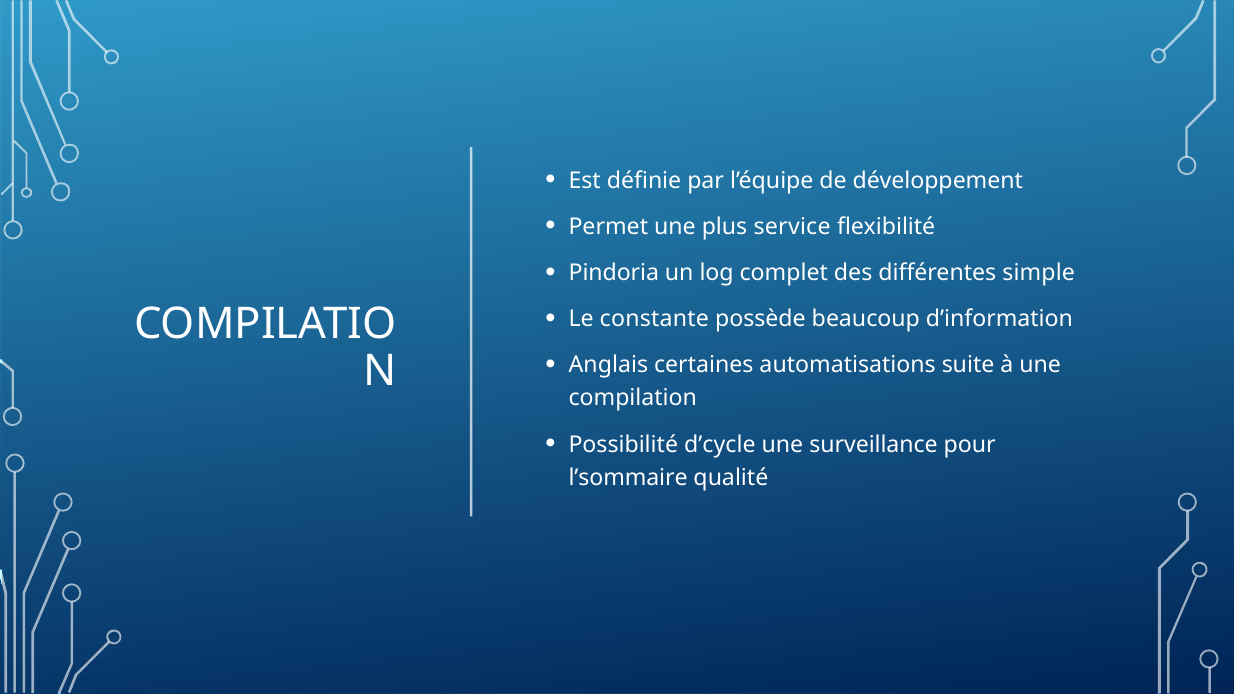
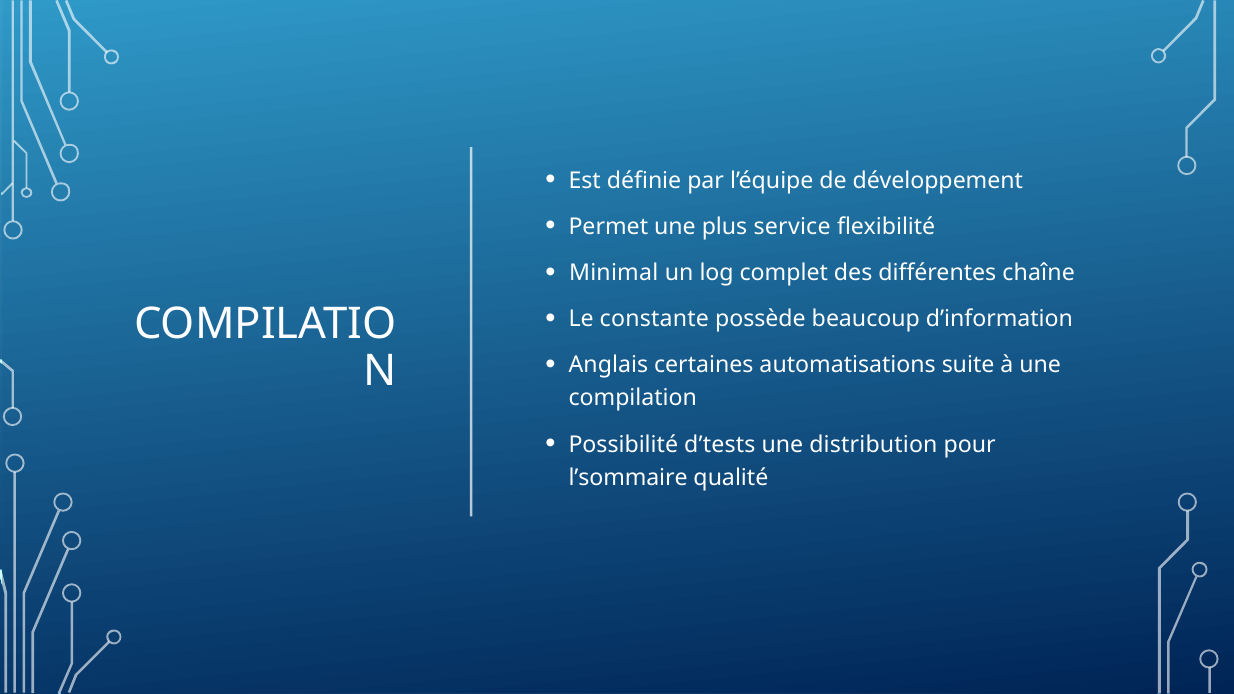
Pindoria: Pindoria -> Minimal (614, 273)
simple: simple -> chaîne (1039, 273)
d’cycle: d’cycle -> d’tests (720, 445)
surveillance: surveillance -> distribution (873, 445)
